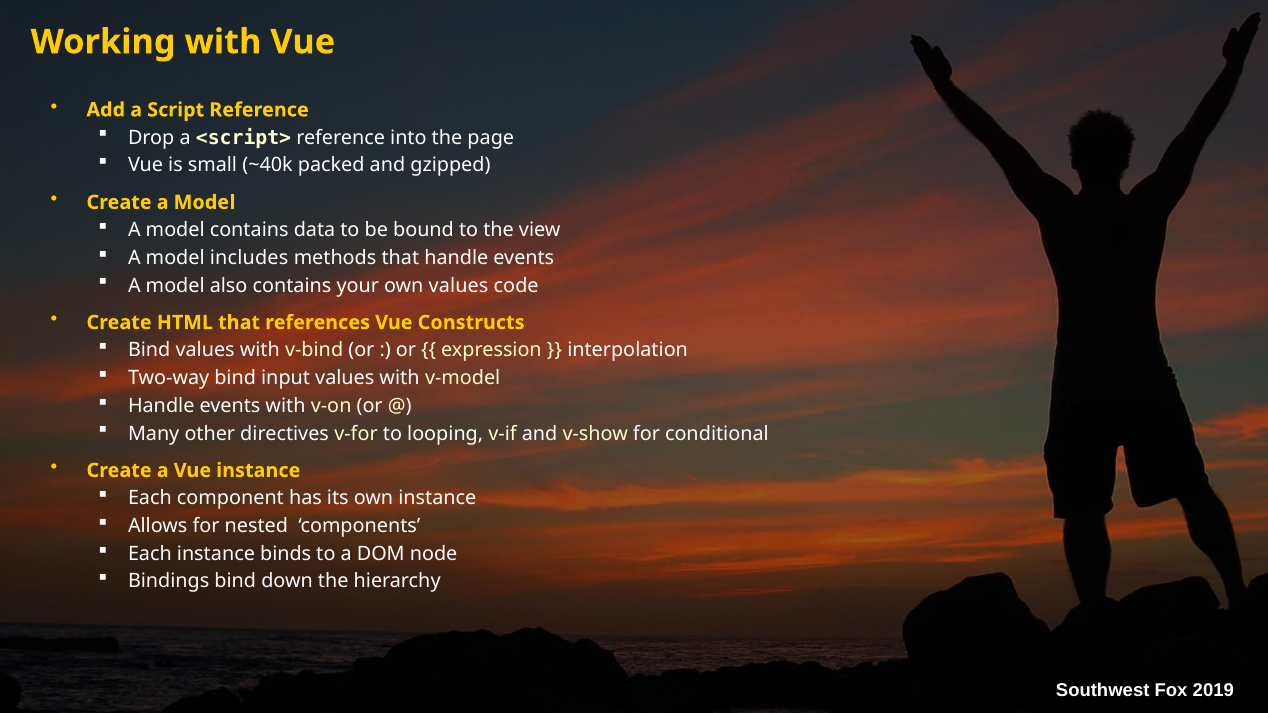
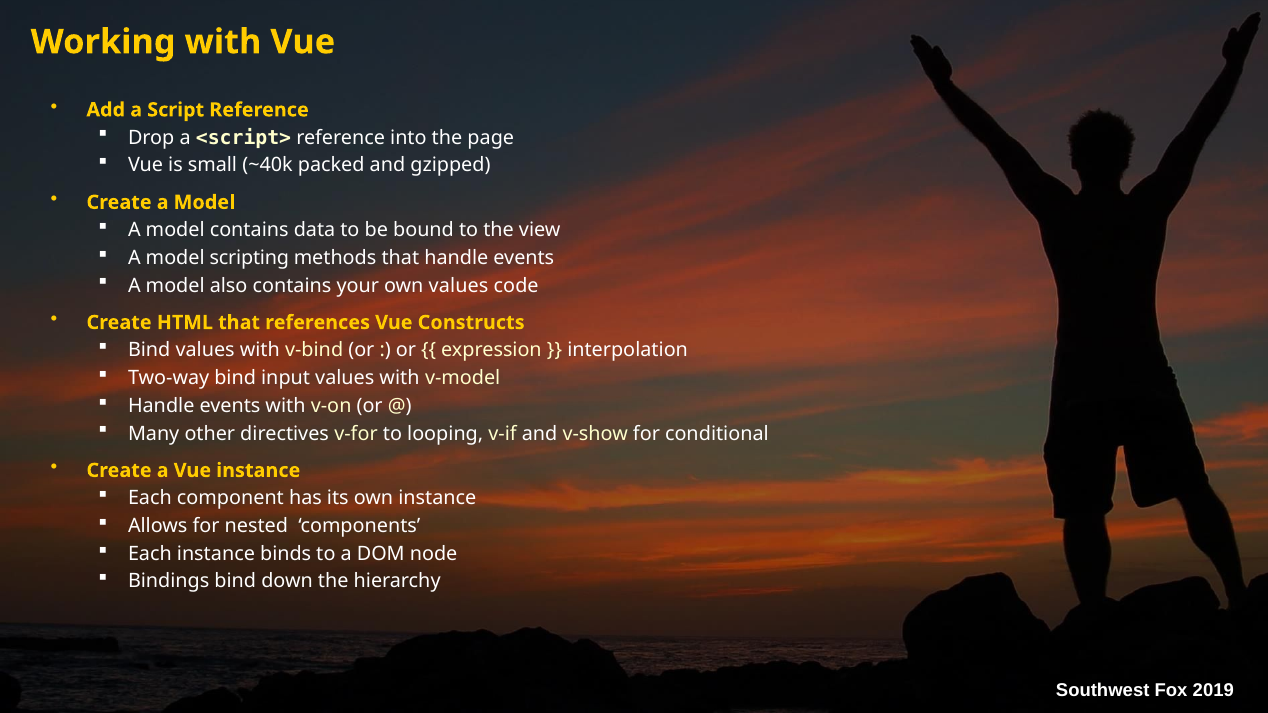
includes: includes -> scripting (249, 258)
